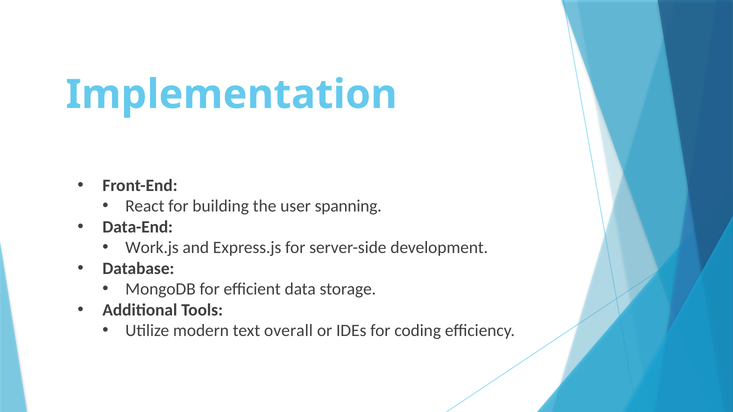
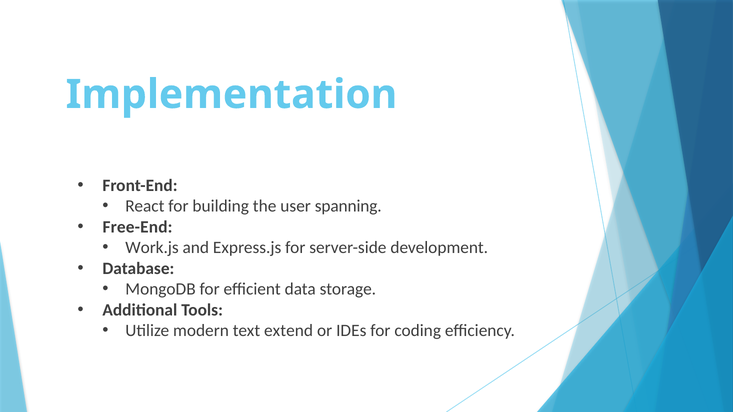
Data-End: Data-End -> Free-End (138, 227)
overall: overall -> extend (289, 331)
